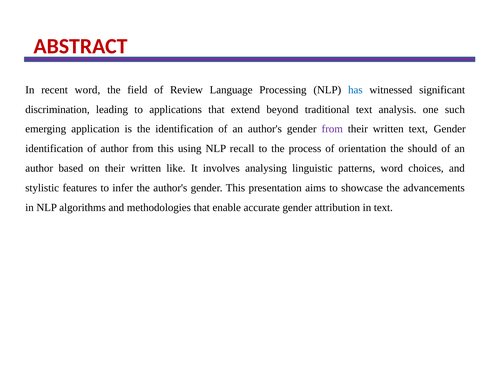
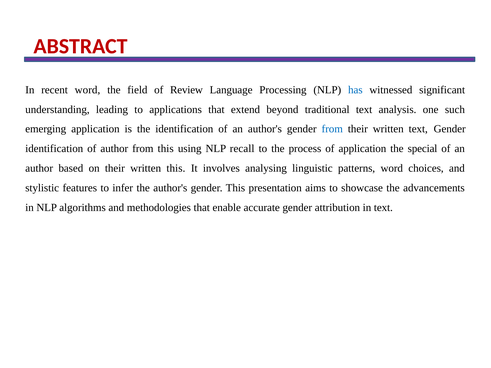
discrimination: discrimination -> understanding (57, 110)
from colour: purple -> blue (332, 129)
of orientation: orientation -> application (362, 149)
should: should -> special (423, 149)
written like: like -> this (176, 168)
